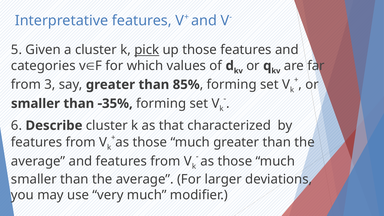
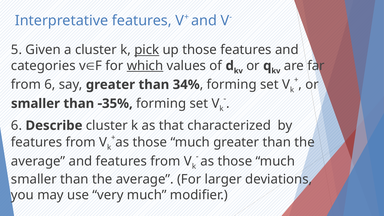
which underline: none -> present (145, 66)
from 3: 3 -> 6 (50, 85)
85%: 85% -> 34% (186, 85)
